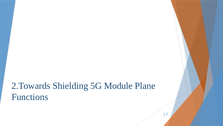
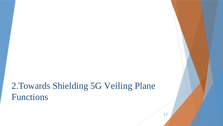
Module: Module -> Veiling (118, 85)
